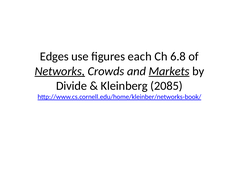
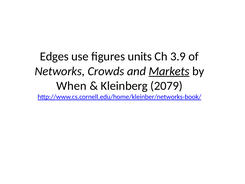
each: each -> units (140, 56)
6.8: 6.8 -> 3.9 (178, 56)
Networks underline: present -> none (60, 71)
Divide: Divide -> When (71, 86)
2085: 2085 -> 2079 (166, 86)
